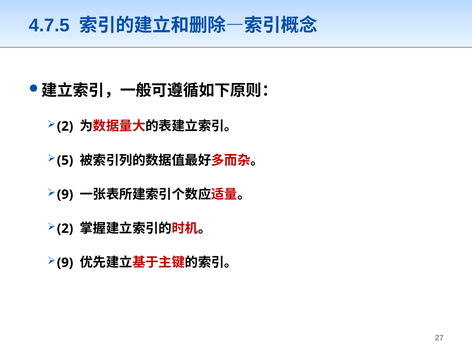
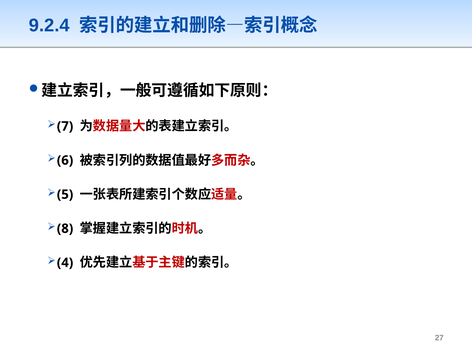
4.7.5: 4.7.5 -> 9.2.4 (49, 25)
2: 2 -> 7 (65, 126)
5: 5 -> 6 (65, 160)
9: 9 -> 5 (65, 194)
2: 2 -> 8 (65, 229)
9: 9 -> 4 (65, 263)
